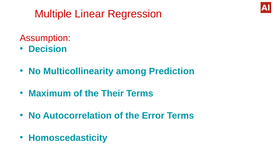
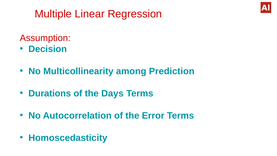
Maximum: Maximum -> Durations (50, 93)
Their: Their -> Days (112, 93)
